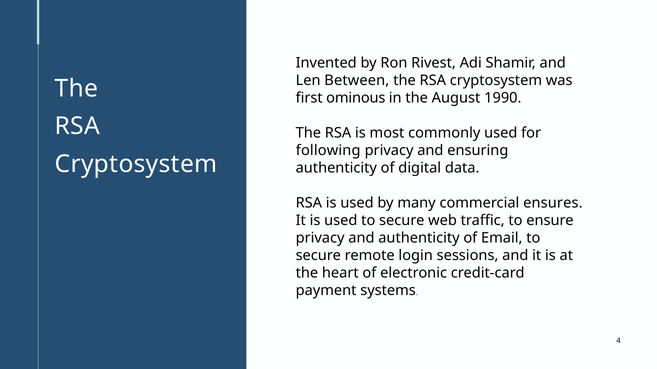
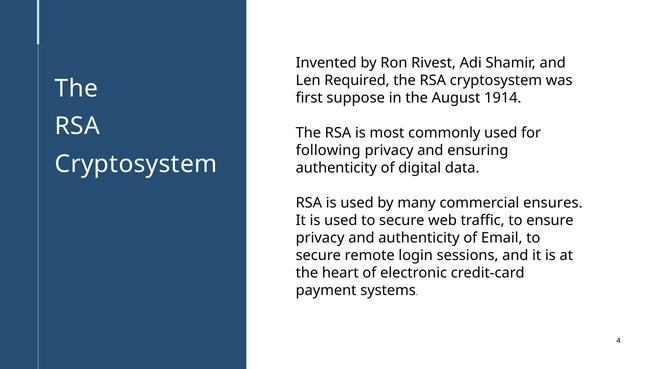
Between: Between -> Required (357, 81)
ominous: ominous -> suppose (356, 98)
1990: 1990 -> 1914 (503, 98)
